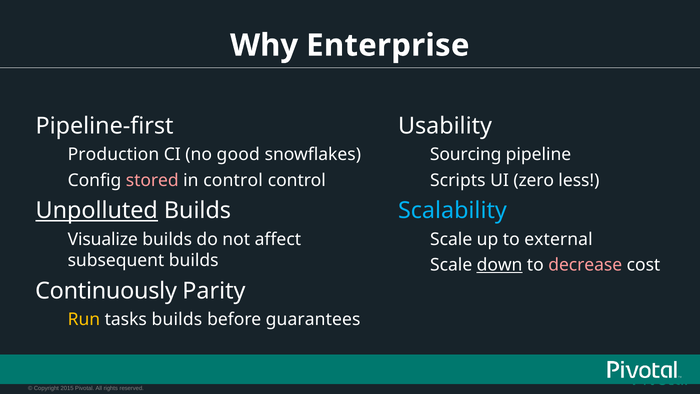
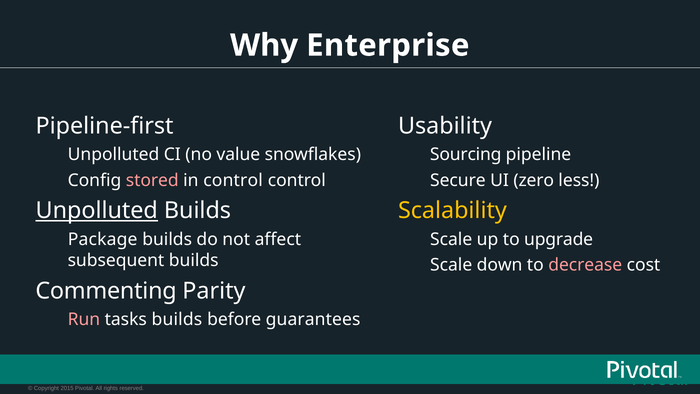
Production: Production -> Unpolluted (114, 155)
good: good -> value (238, 155)
Scripts: Scripts -> Secure (458, 180)
Scalability colour: light blue -> yellow (452, 211)
Visualize: Visualize -> Package (103, 239)
external: external -> upgrade (559, 239)
down underline: present -> none (500, 265)
Continuously: Continuously -> Commenting (106, 291)
Run colour: yellow -> pink (84, 319)
